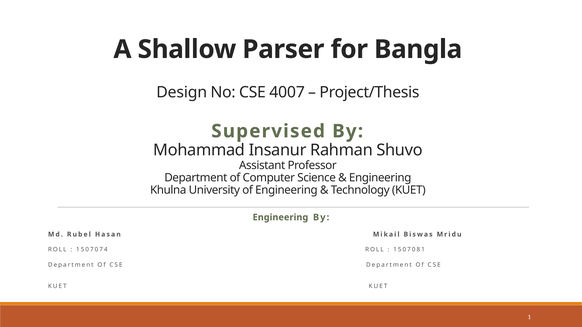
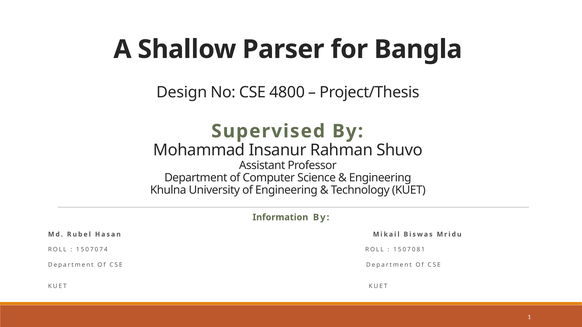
4007: 4007 -> 4800 (287, 92)
Engineering: Engineering -> Information (280, 218)
